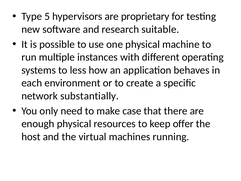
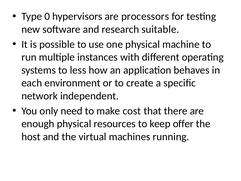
5: 5 -> 0 (47, 16)
proprietary: proprietary -> processors (145, 16)
substantially: substantially -> independent (90, 96)
case: case -> cost (132, 111)
